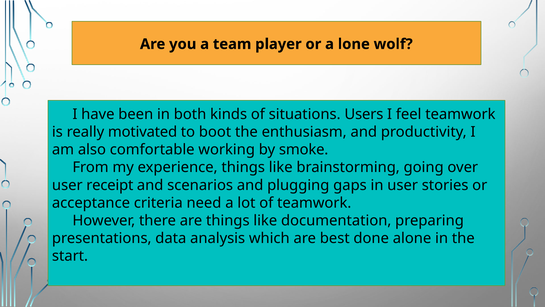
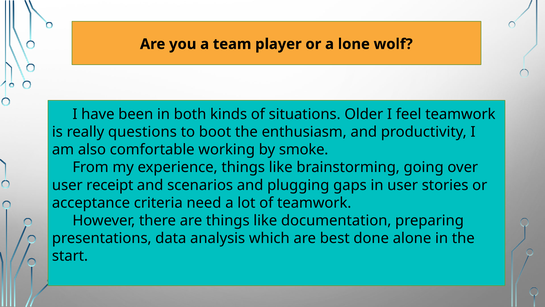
Users: Users -> Older (364, 114)
motivated: motivated -> questions (142, 132)
